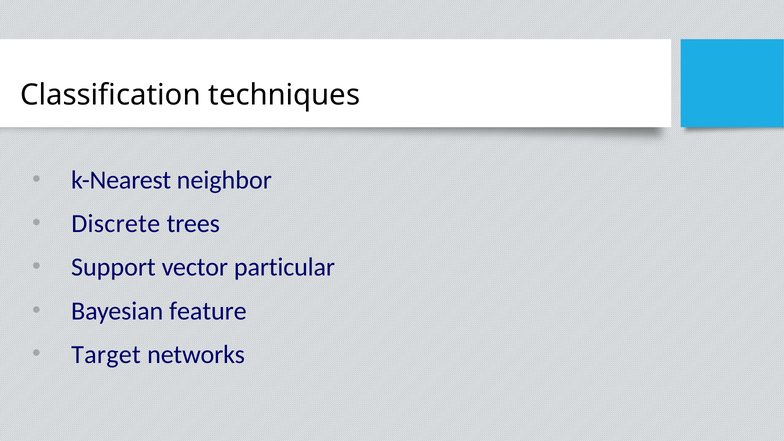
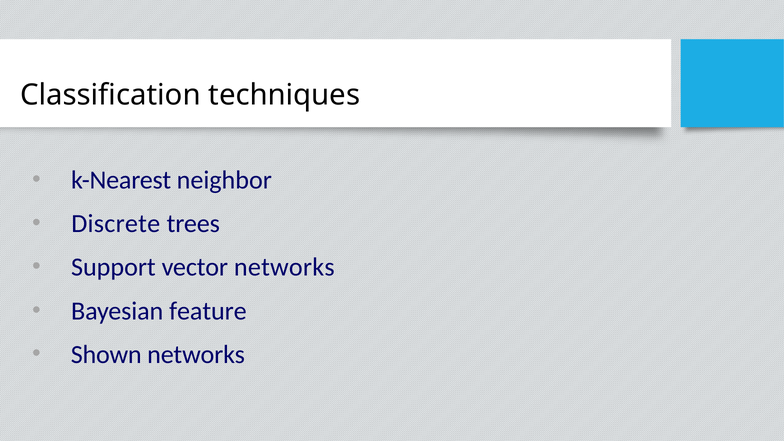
vector particular: particular -> networks (284, 267)
Target: Target -> Shown (106, 354)
